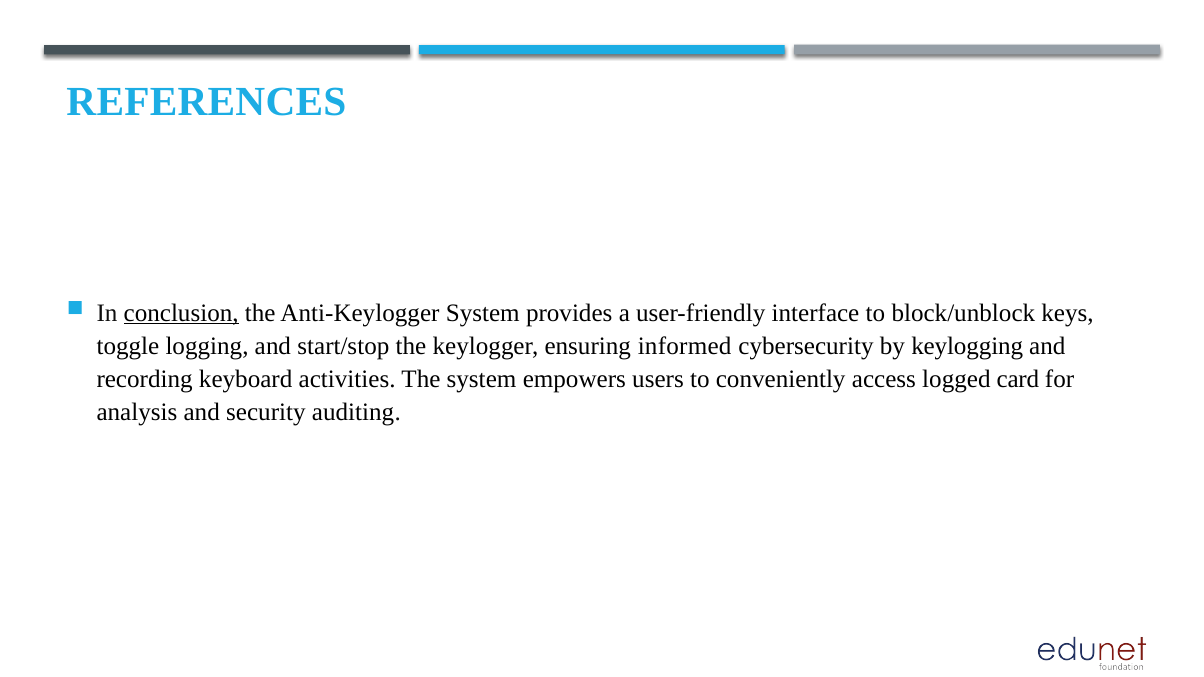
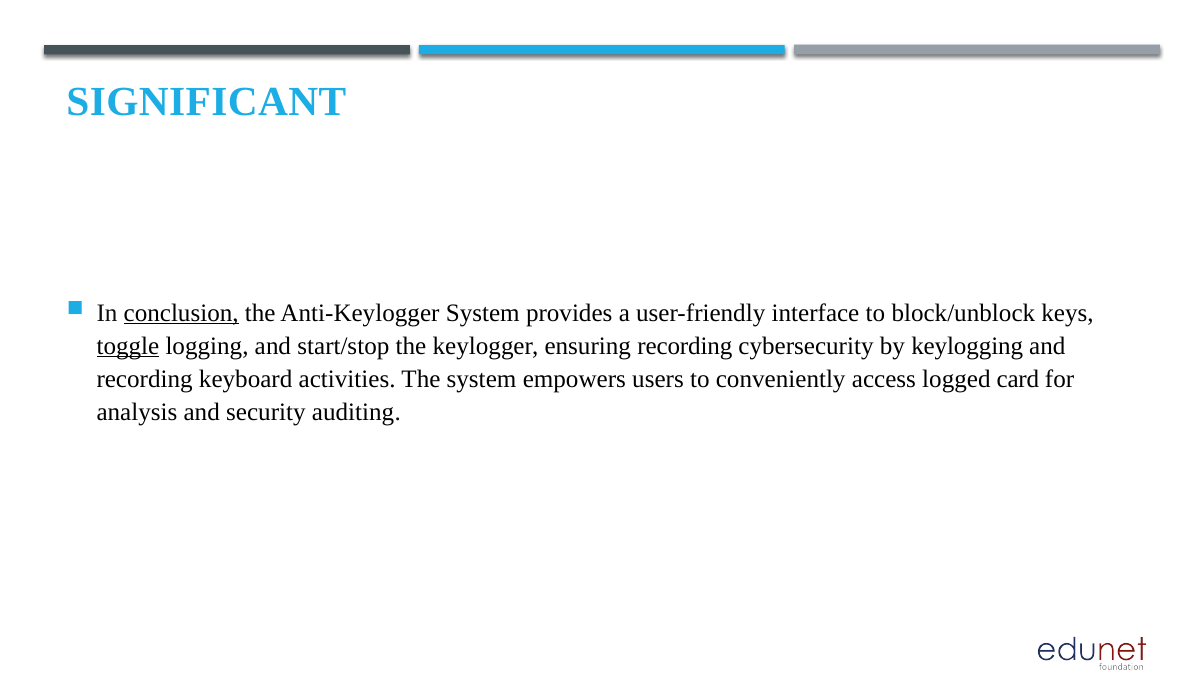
REFERENCES: REFERENCES -> SIGNIFICANT (206, 102)
toggle underline: none -> present (128, 346)
ensuring informed: informed -> recording (685, 346)
